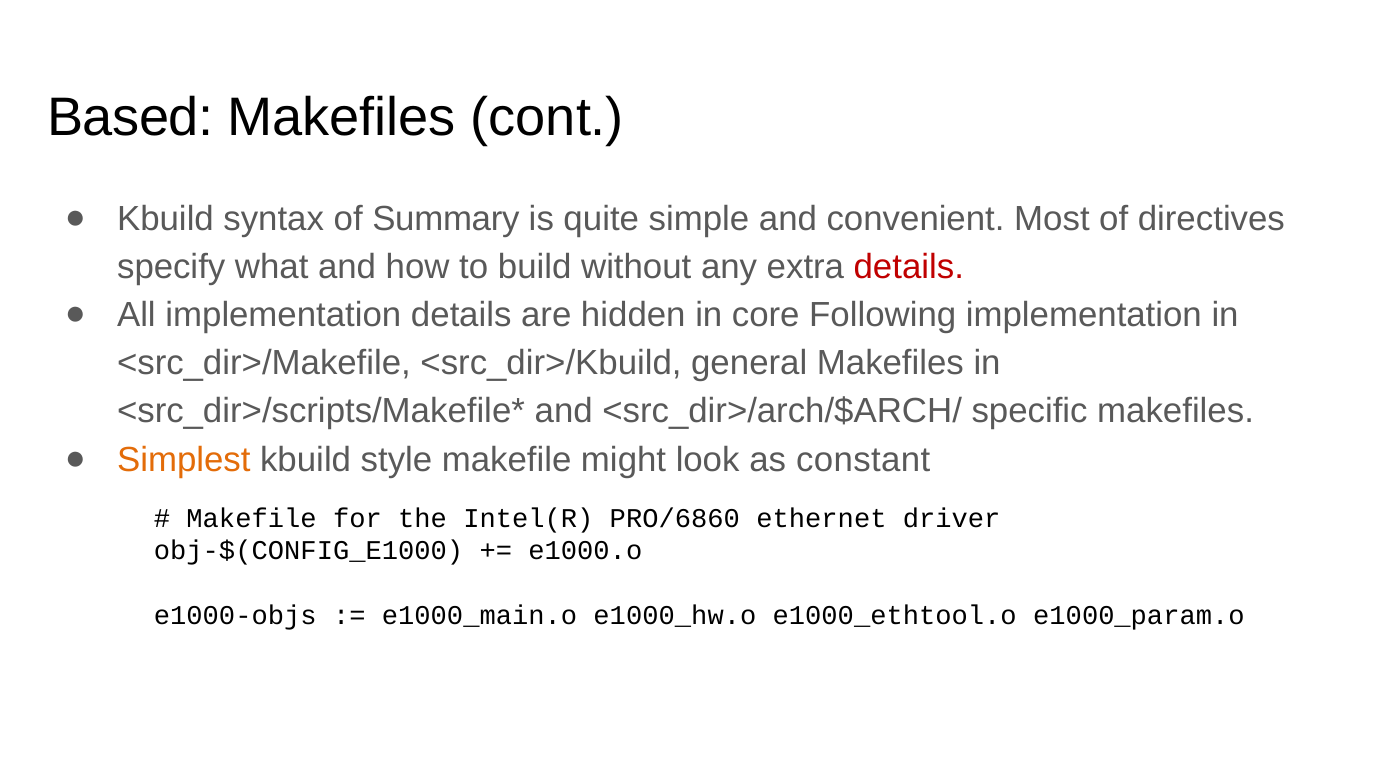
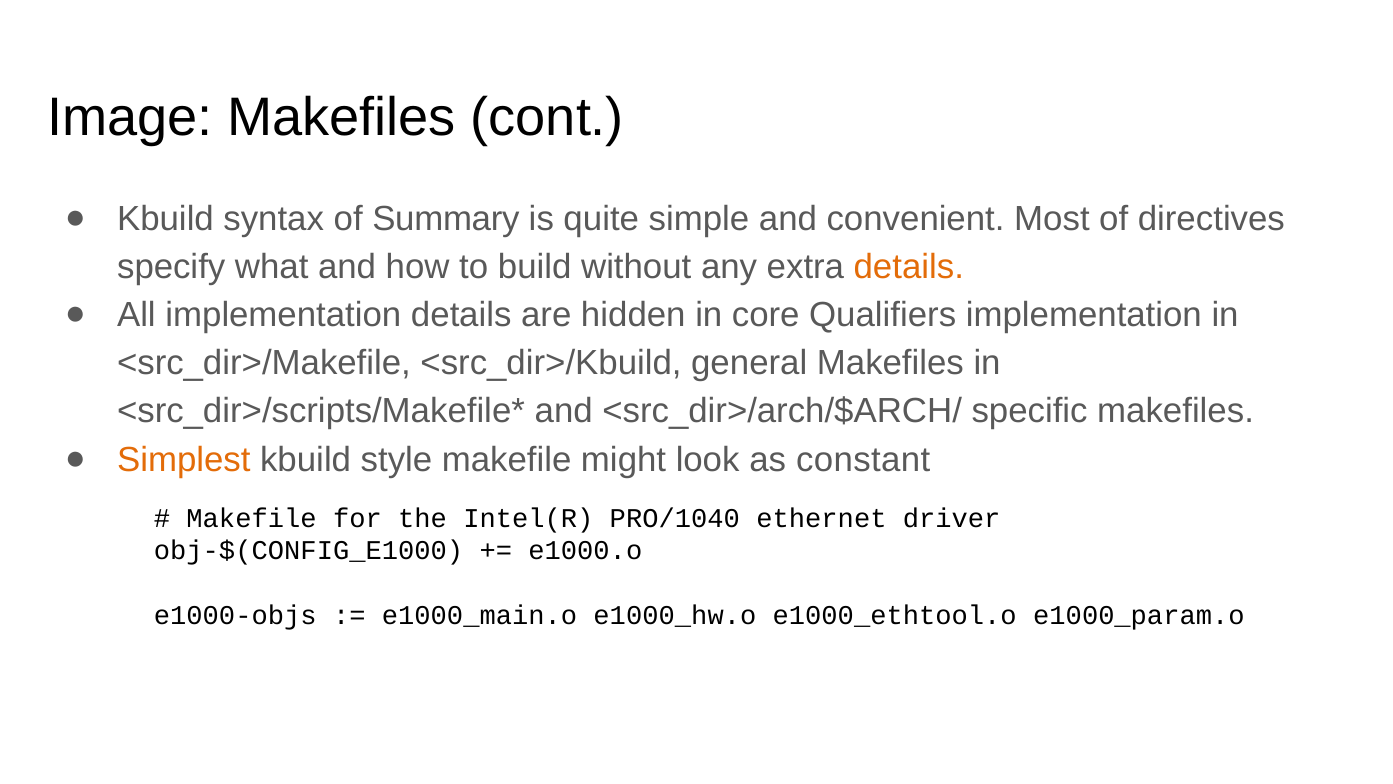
Based: Based -> Image (130, 118)
details colour: red -> orange (909, 267)
Following: Following -> Qualifiers (883, 315)
PRO/6860: PRO/6860 -> PRO/1040 (675, 518)
